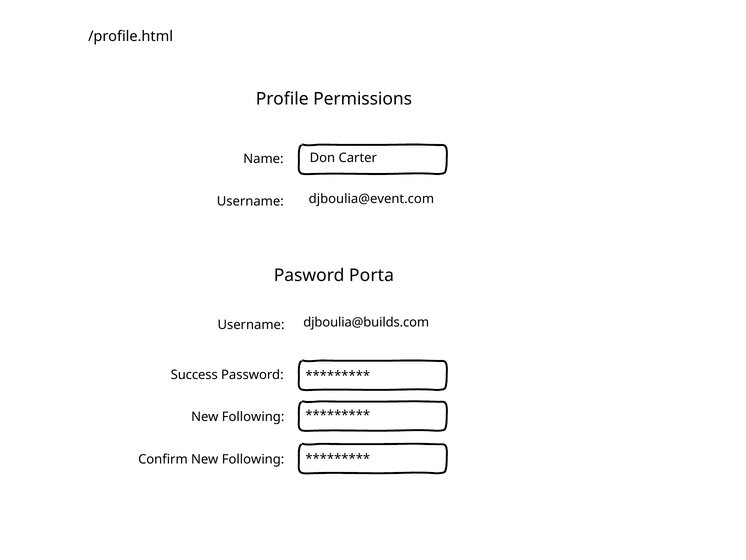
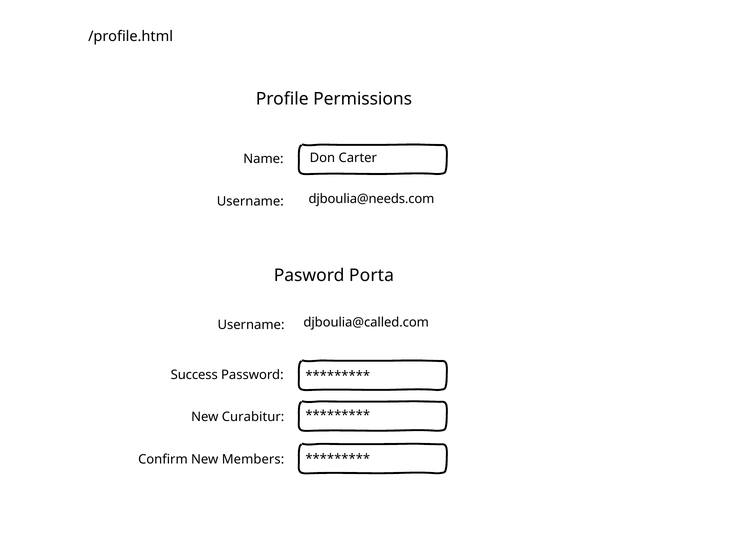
djboulia@event.com: djboulia@event.com -> djboulia@needs.com (371, 199)
djboulia@builds.com: djboulia@builds.com -> djboulia@called.com (366, 322)
Following: Following -> Curabitur (253, 417)
Confirm New Following: Following -> Members (253, 459)
